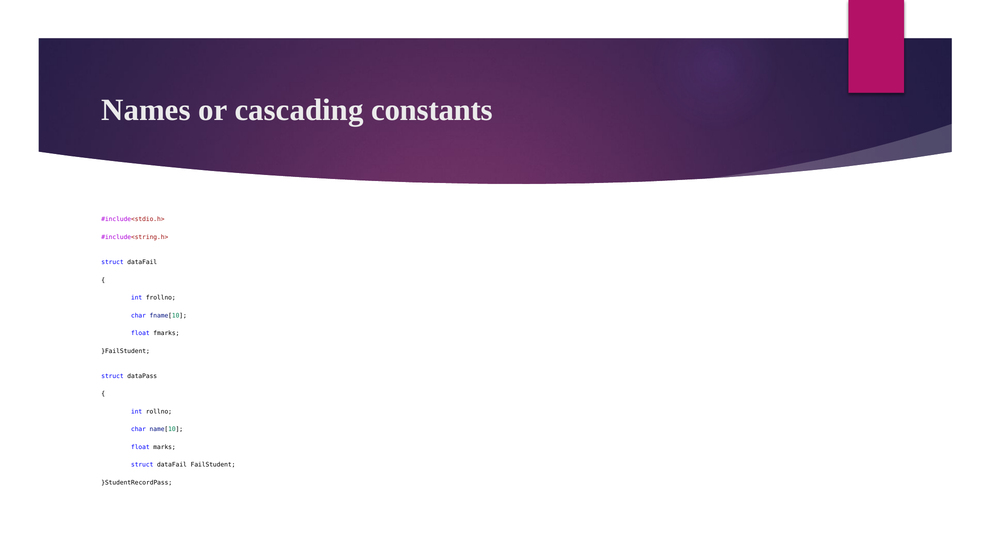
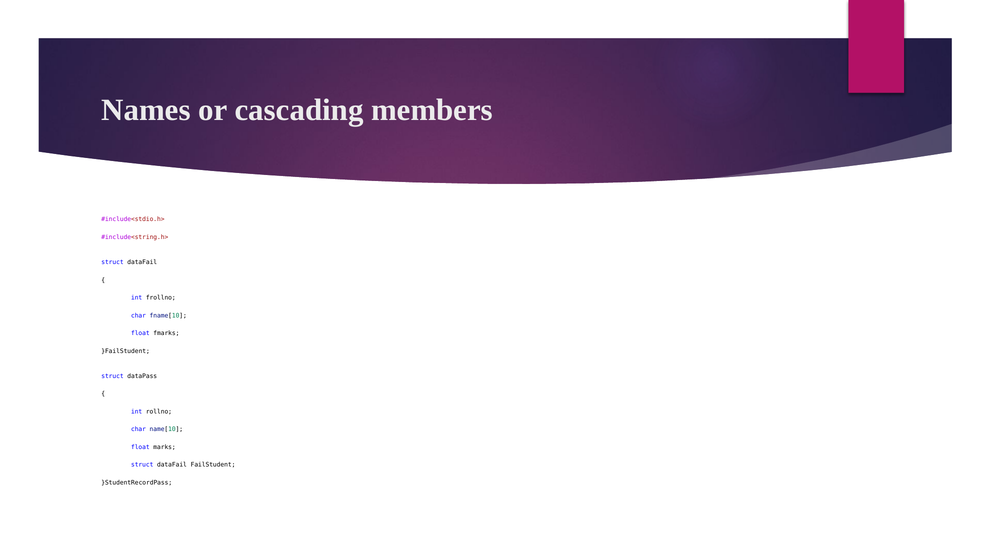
constants: constants -> members (432, 110)
